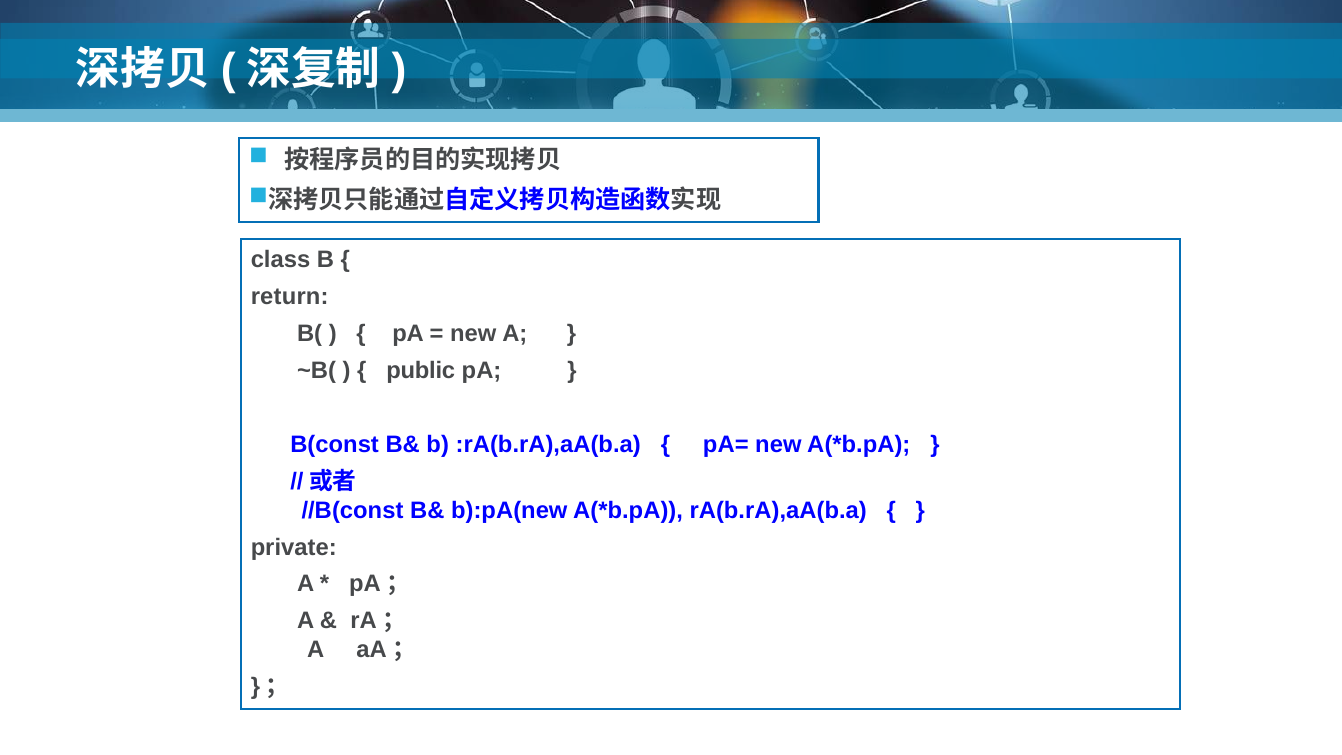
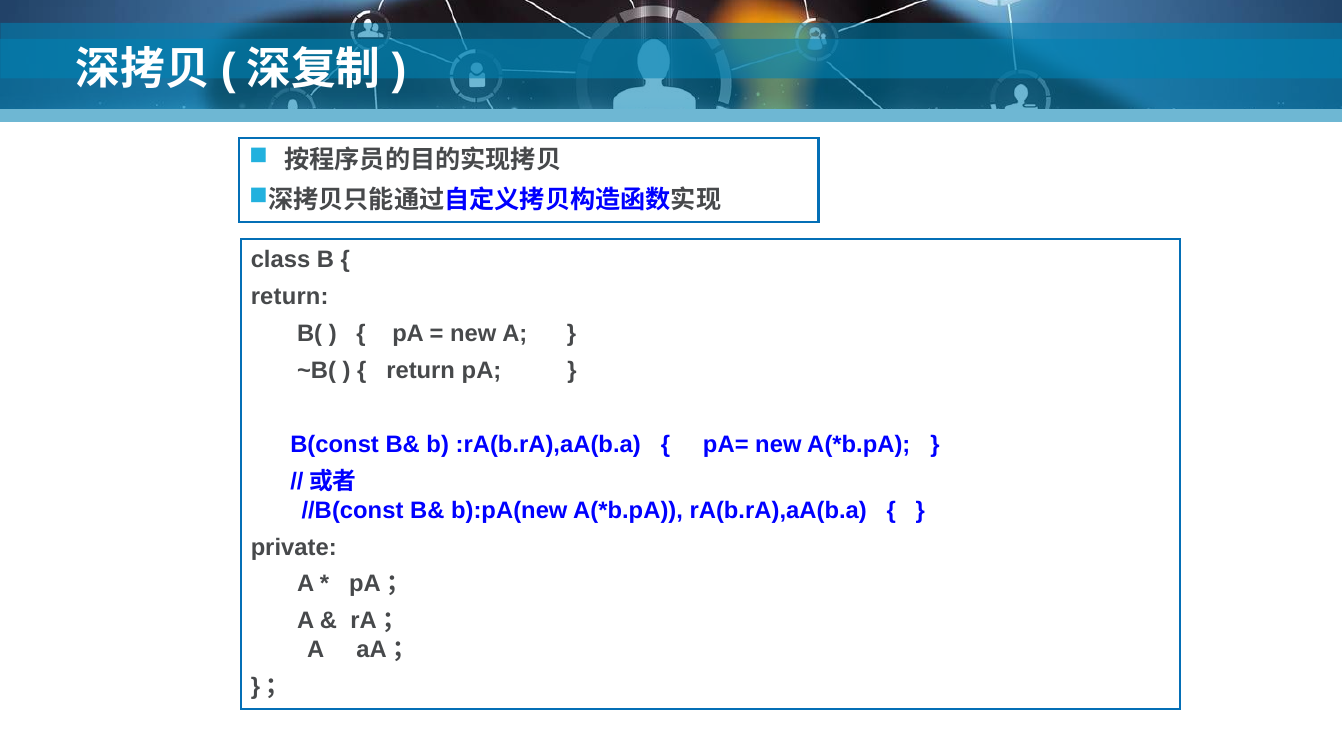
public: public -> return (421, 371)
